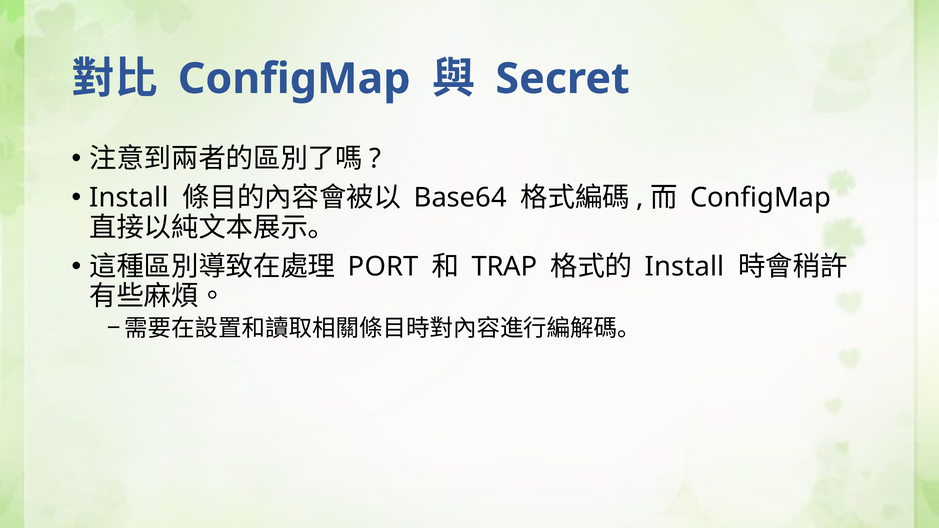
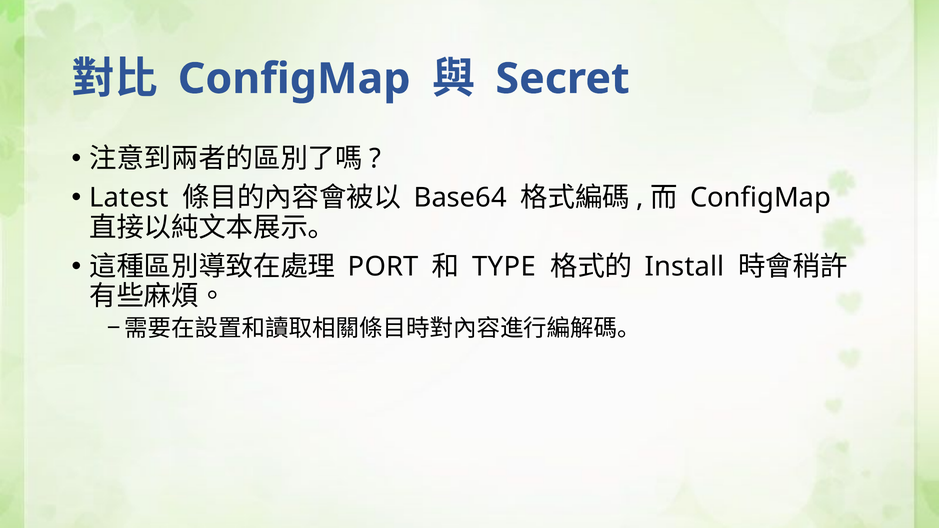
Install: Install -> Latest (129, 198)
TRAP: TRAP -> TYPE (504, 267)
